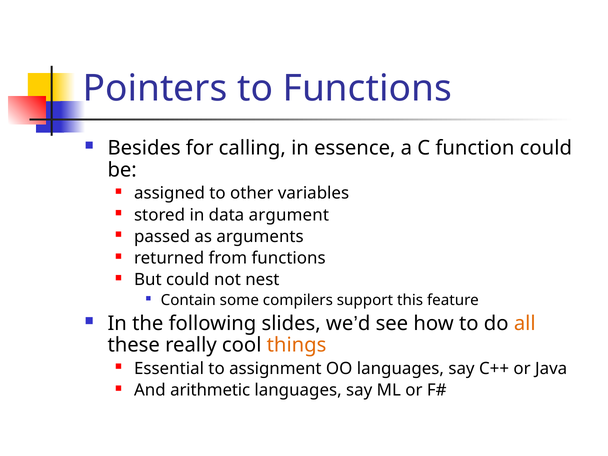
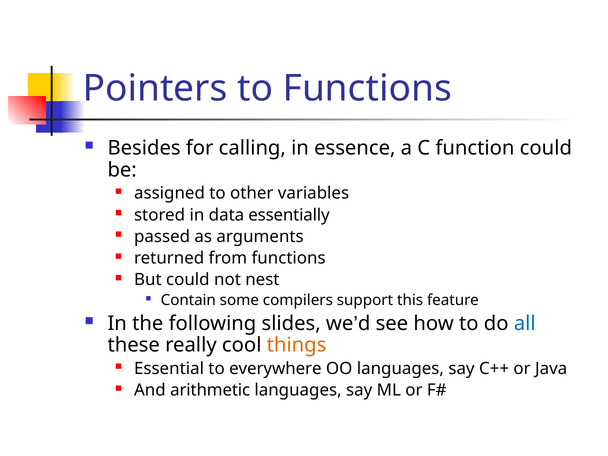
argument: argument -> essentially (289, 215)
all colour: orange -> blue (525, 323)
assignment: assignment -> everywhere (275, 369)
